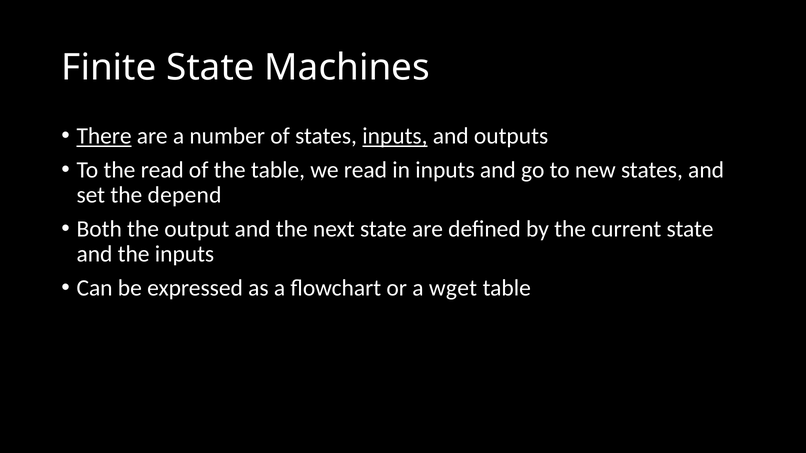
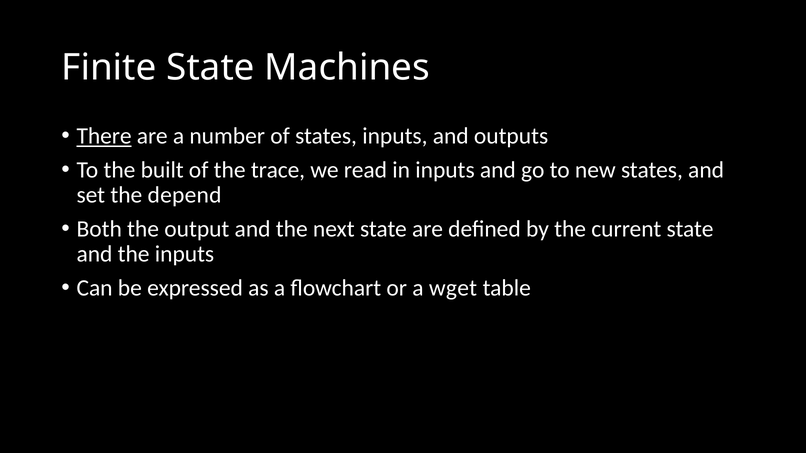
inputs underline: present -> none (395, 136)
the read: read -> built (162, 170)
the table: table -> trace (278, 170)
